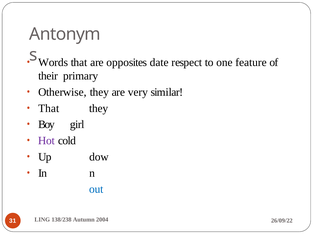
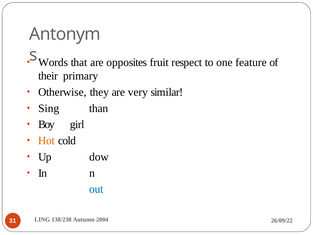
date: date -> fruit (159, 62)
they: they -> than (99, 108)
That: That -> Sing (49, 108)
Hot colour: purple -> orange (46, 141)
